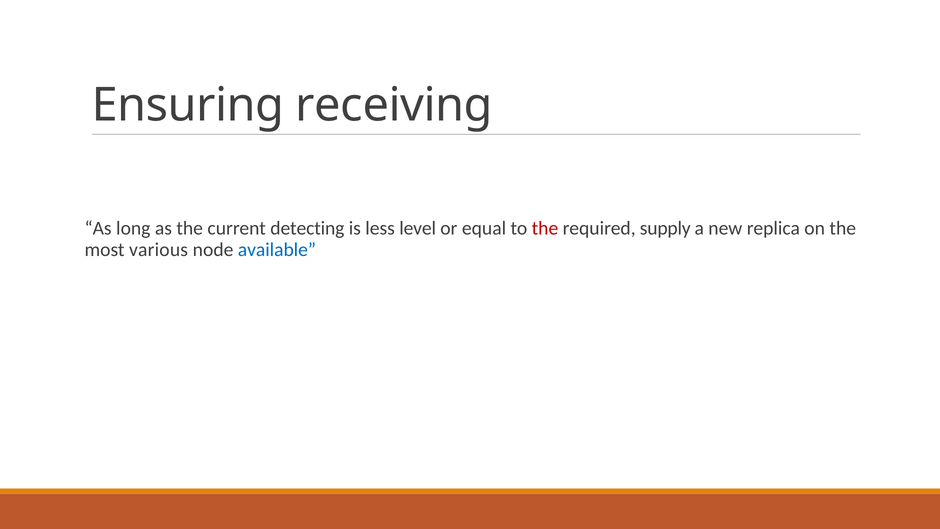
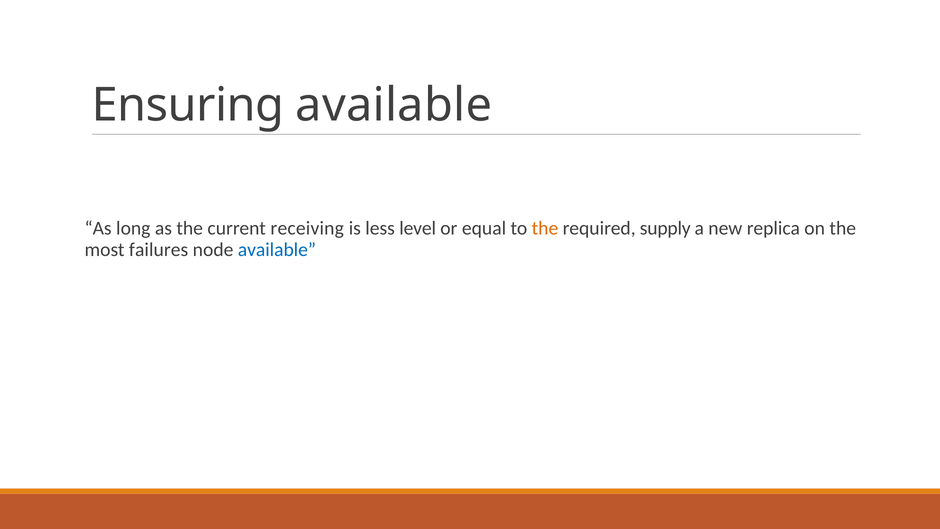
Ensuring receiving: receiving -> available (394, 105)
detecting: detecting -> receiving (307, 228)
the colour: red -> orange (545, 228)
various: various -> failures (159, 250)
